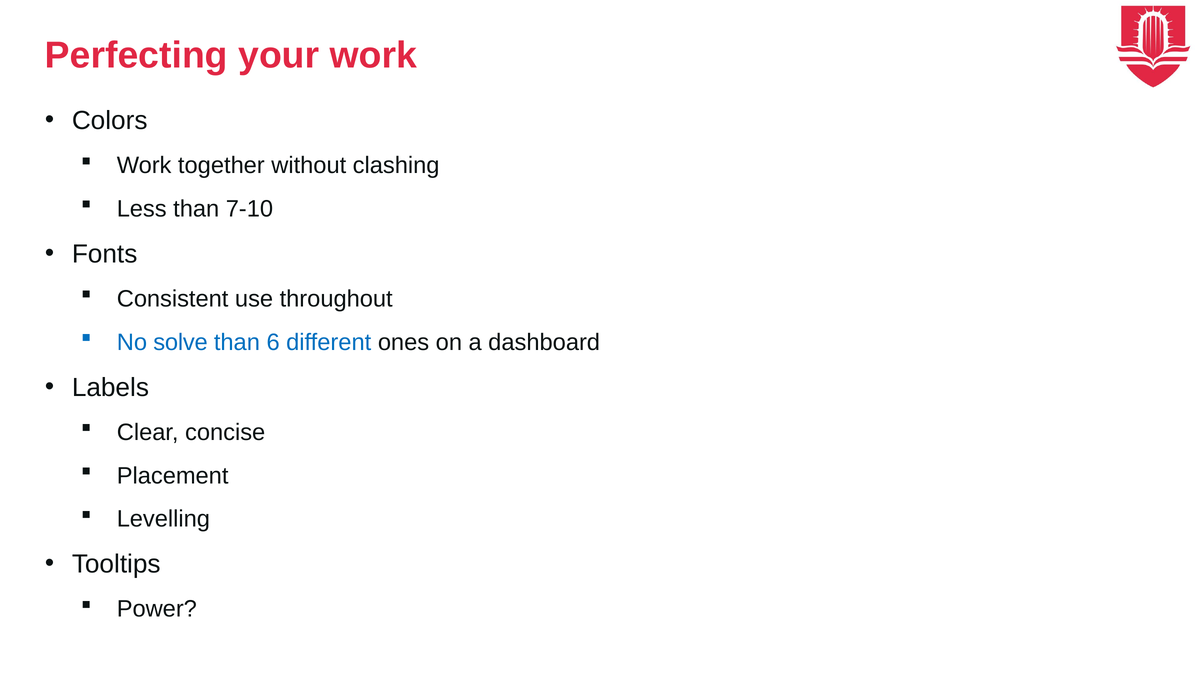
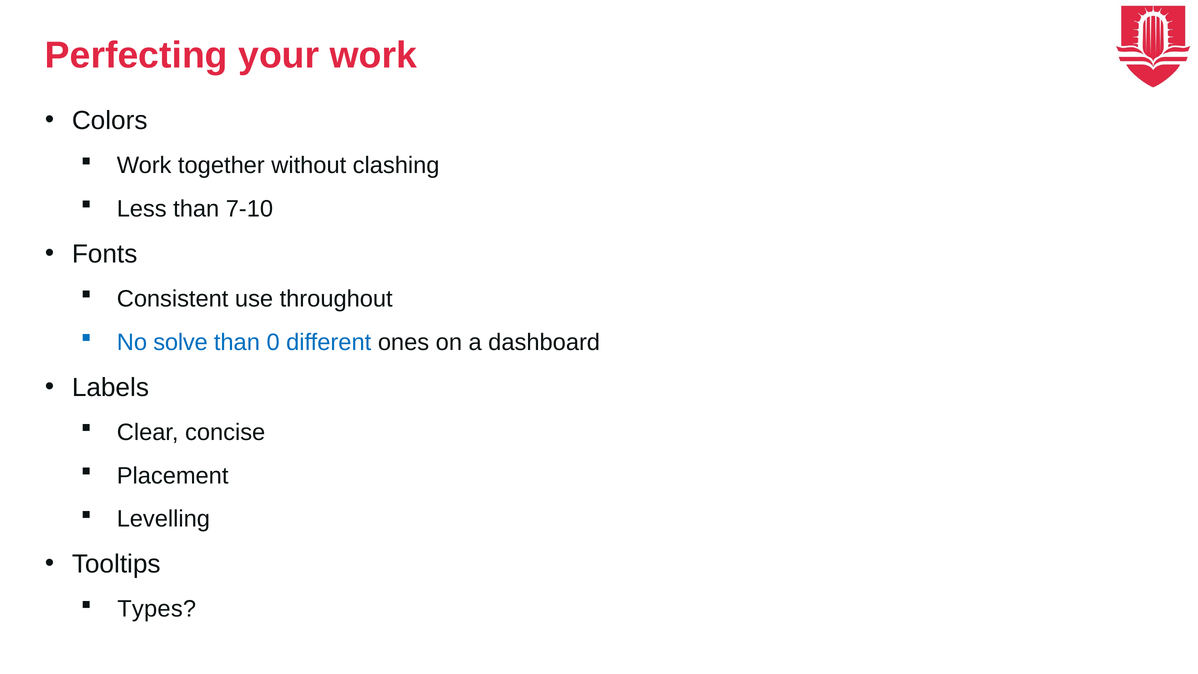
6: 6 -> 0 (273, 342)
Power: Power -> Types (157, 609)
